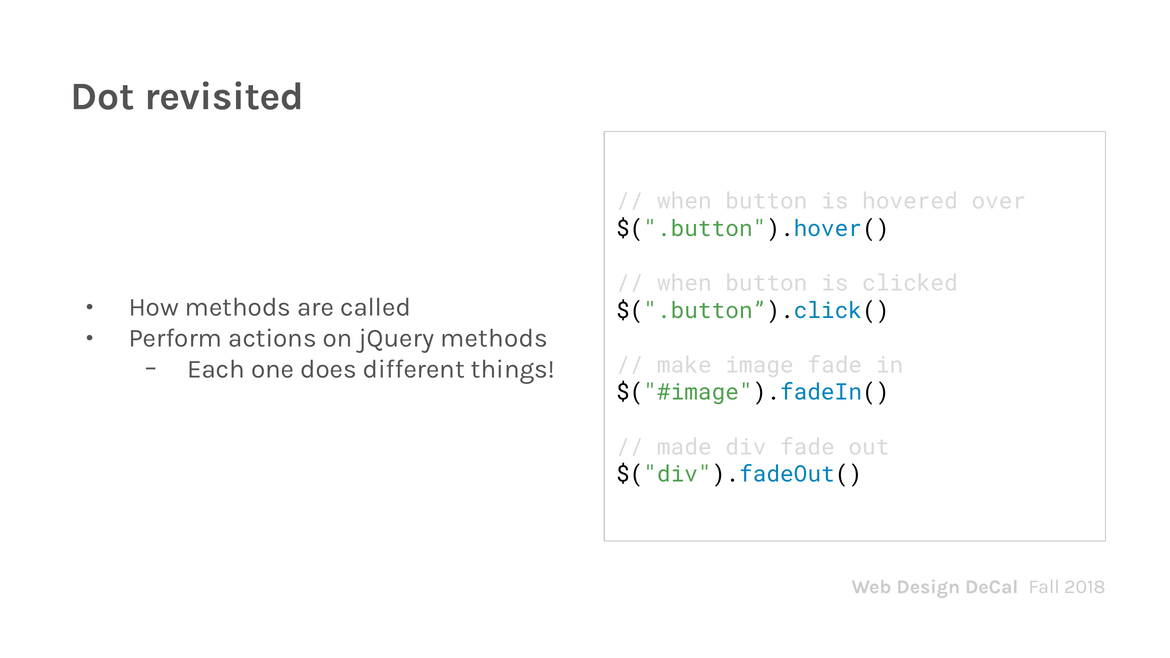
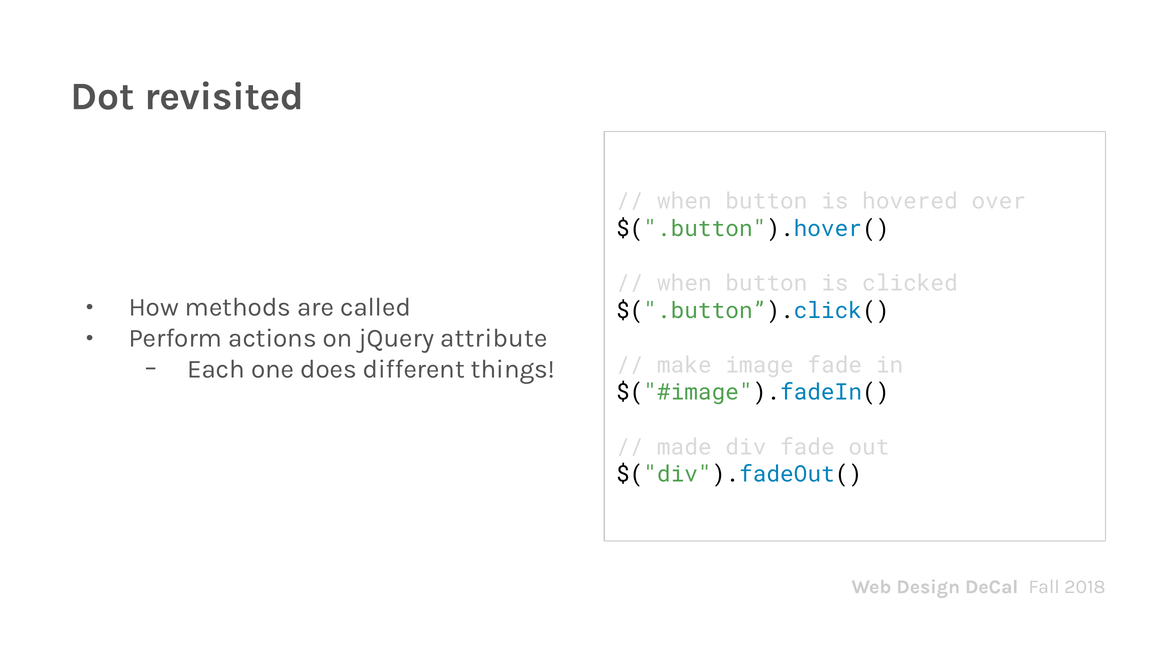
jQuery methods: methods -> attribute (494, 338)
